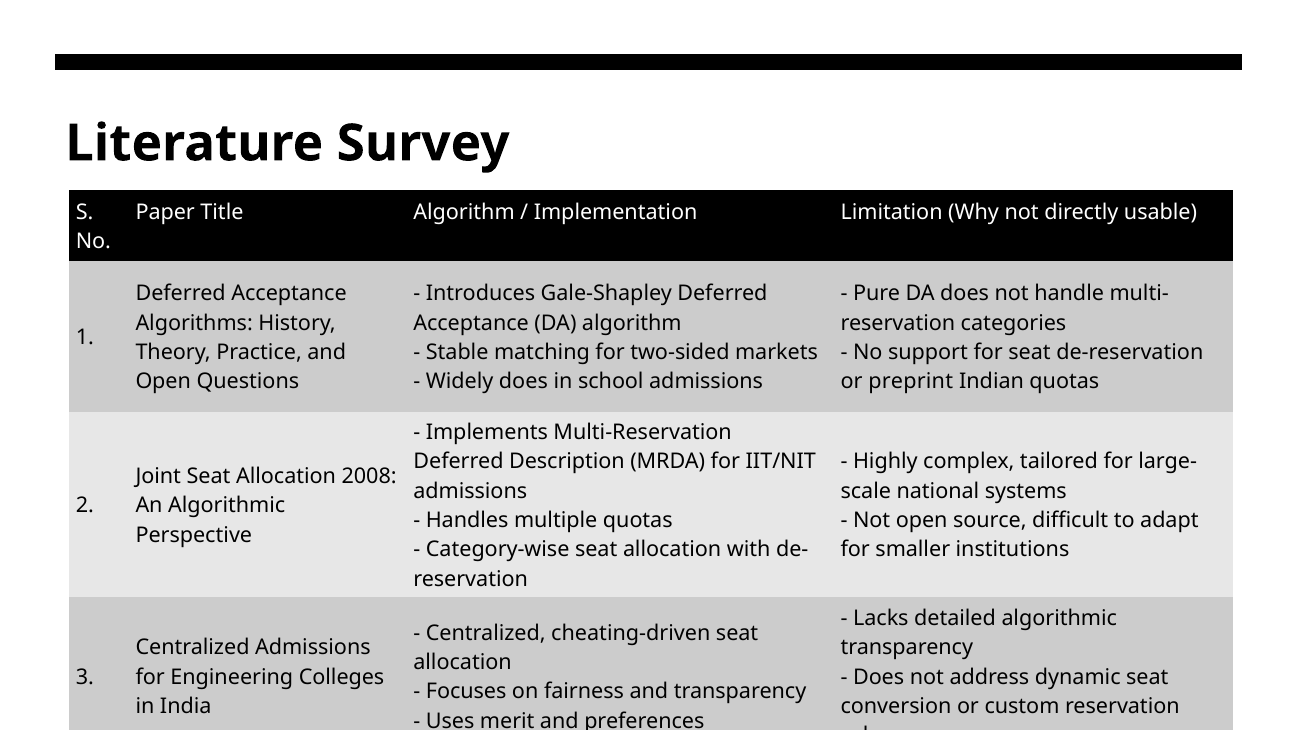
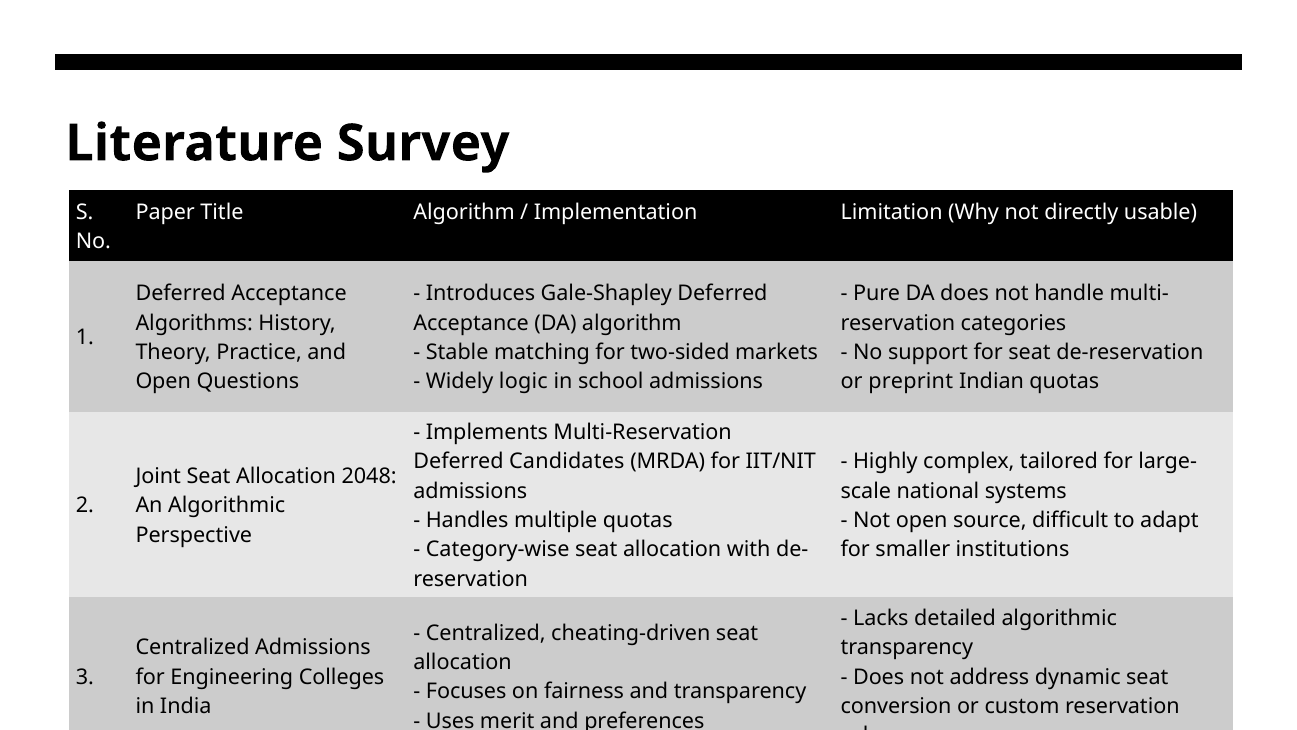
Widely does: does -> logic (523, 381)
Description: Description -> Candidates (567, 461)
2008: 2008 -> 2048 (369, 476)
